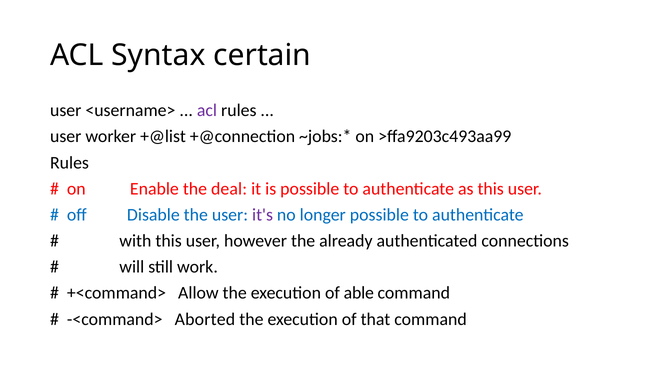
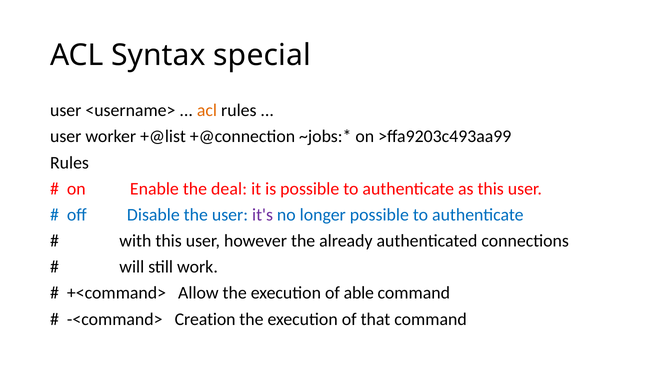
certain: certain -> special (262, 55)
acl colour: purple -> orange (207, 110)
Aborted: Aborted -> Creation (205, 319)
